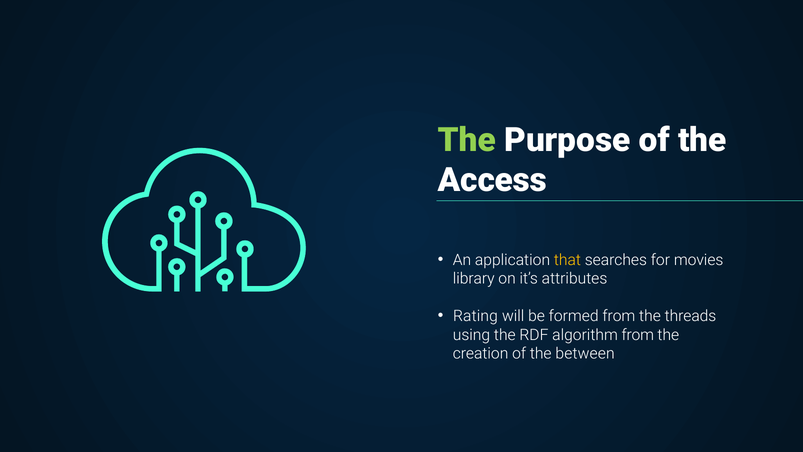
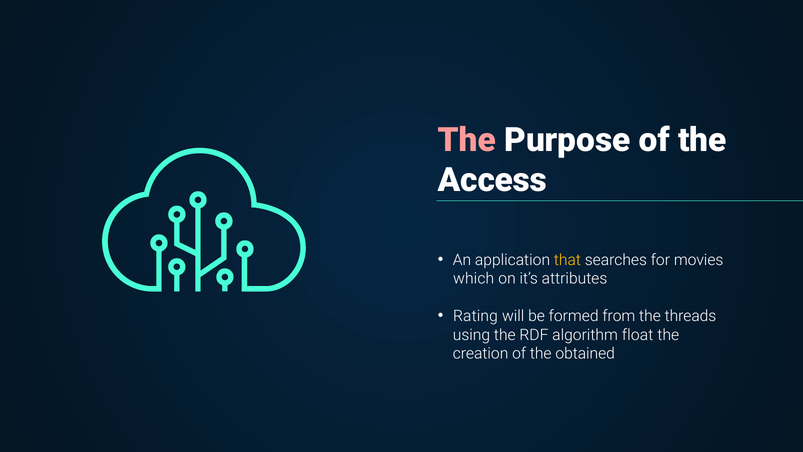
The colour: light green -> pink (467, 140)
library: library -> which (474, 278)
algorithm from: from -> float (638, 335)
between: between -> obtained (585, 353)
